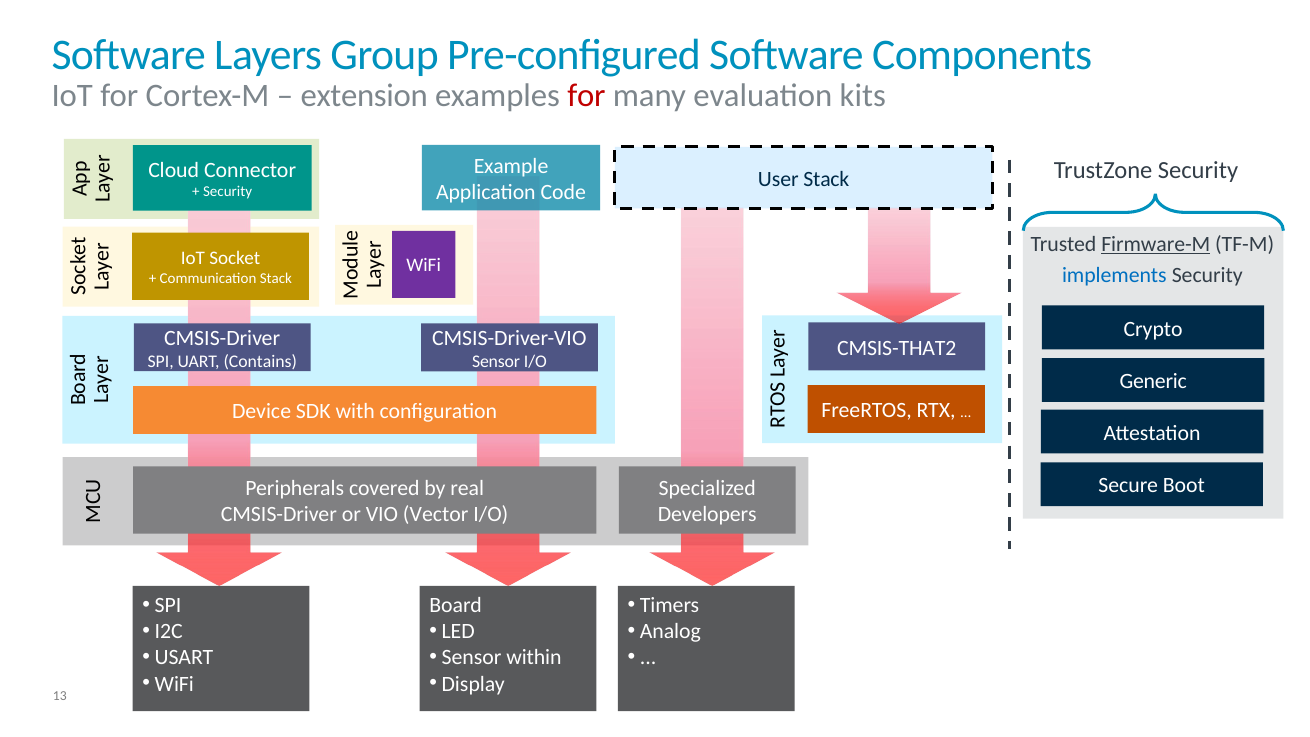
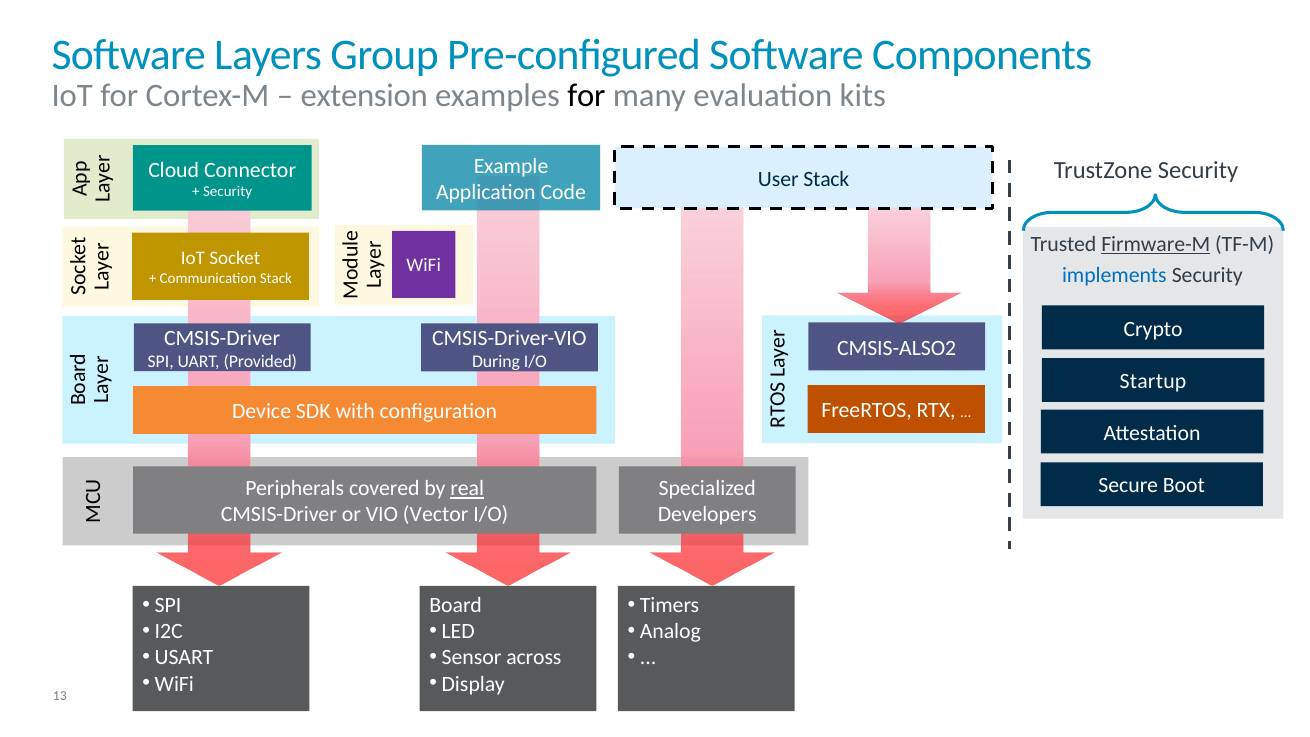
for colour: red -> black (587, 95)
CMSIS-THAT2: CMSIS-THAT2 -> CMSIS-ALSO2 (897, 348)
Contains: Contains -> Provided (260, 361)
Sensor: Sensor -> During (496, 362)
Generic: Generic -> Startup (1153, 381)
real underline: none -> present (467, 488)
within: within -> across (534, 658)
